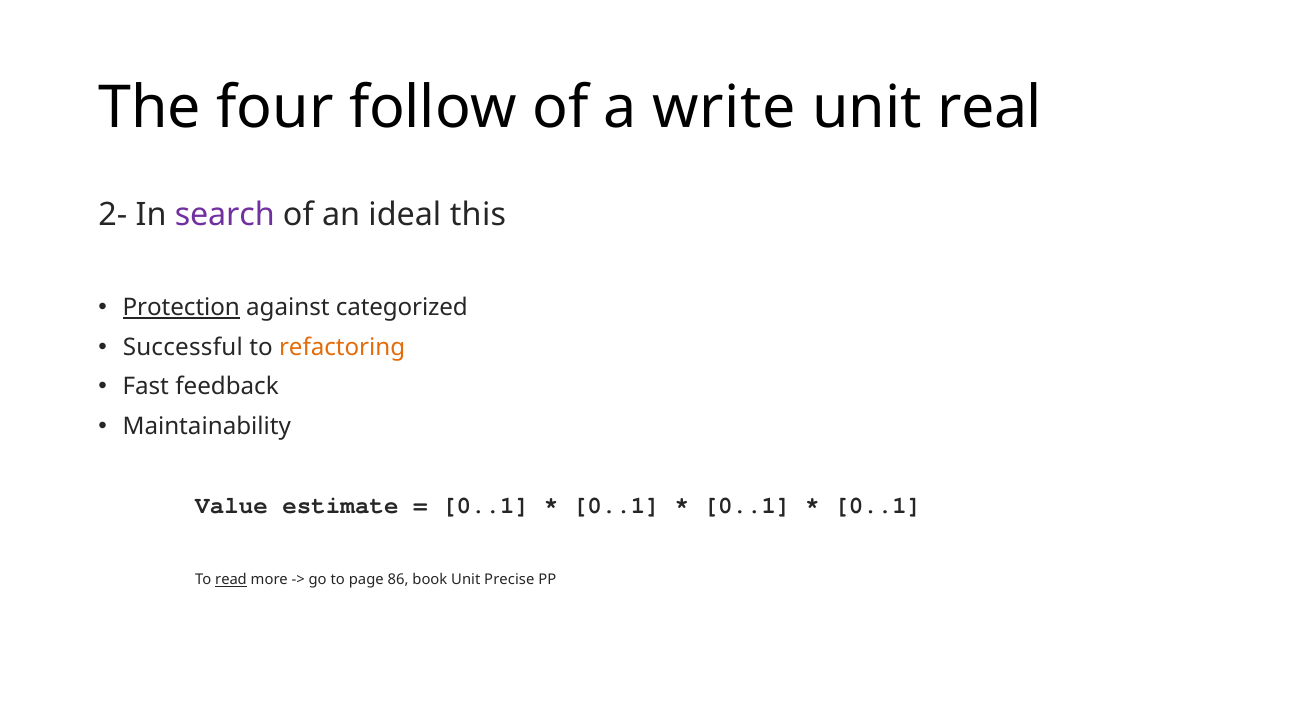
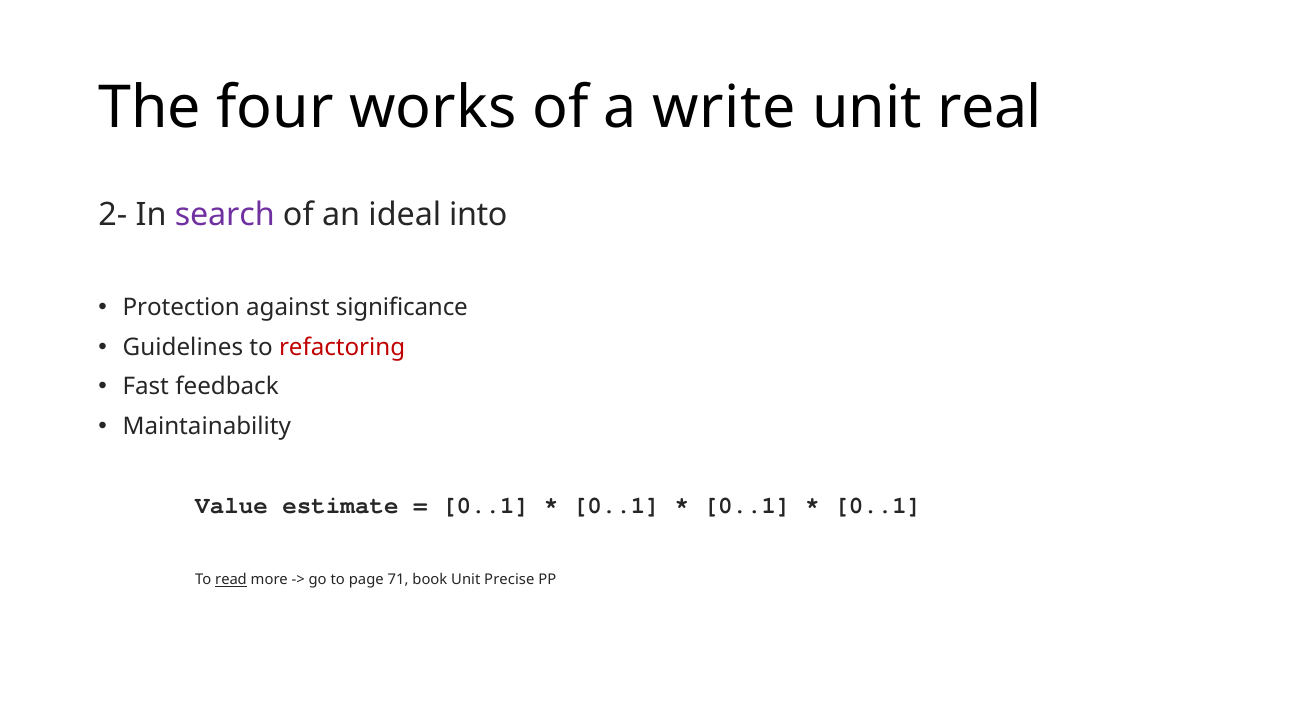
follow: follow -> works (433, 108)
this: this -> into (478, 215)
Protection underline: present -> none (181, 308)
categorized: categorized -> significance (402, 308)
Successful: Successful -> Guidelines (183, 347)
refactoring colour: orange -> red (342, 347)
86: 86 -> 71 (398, 580)
